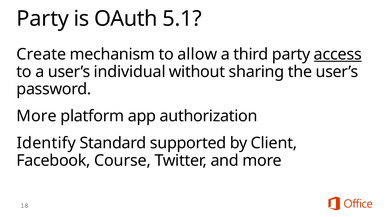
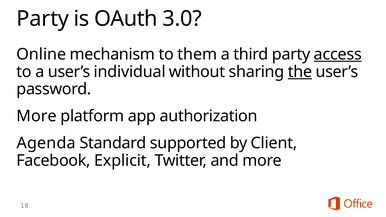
5.1: 5.1 -> 3.0 (182, 19)
Create: Create -> Online (41, 54)
allow: allow -> them (197, 54)
the underline: none -> present (300, 72)
Identify: Identify -> Agenda (46, 143)
Course: Course -> Explicit (123, 161)
